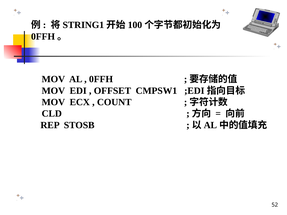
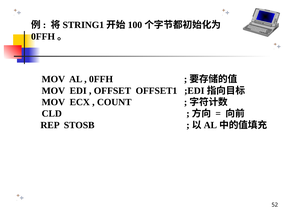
CMPSW1: CMPSW1 -> OFFSET1 (156, 91)
